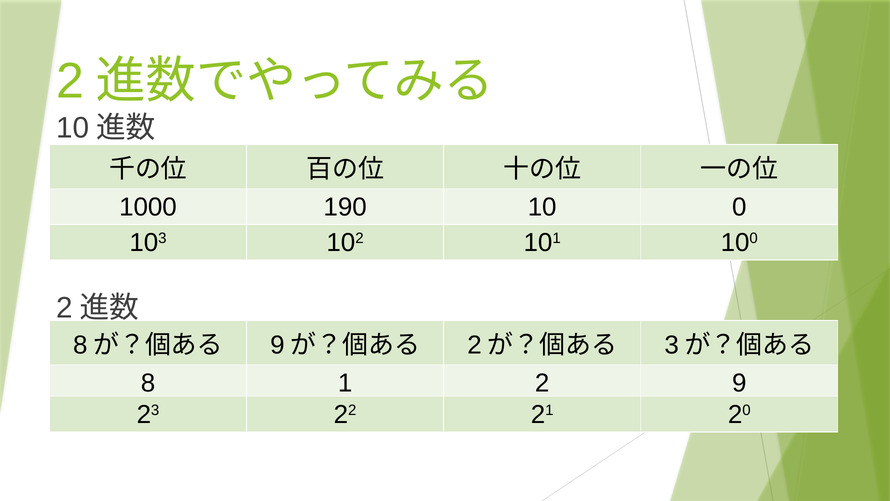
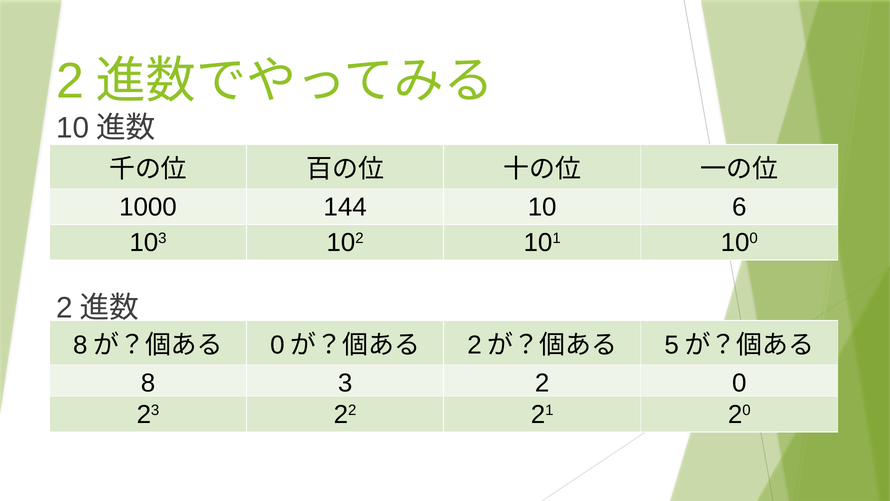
190: 190 -> 144 (345, 207)
0: 0 -> 6 (739, 207)
9: 9 -> 0 (277, 345)
3: 3 -> 5 (672, 345)
1: 1 -> 3 (345, 383)
2 9: 9 -> 0 (739, 383)
